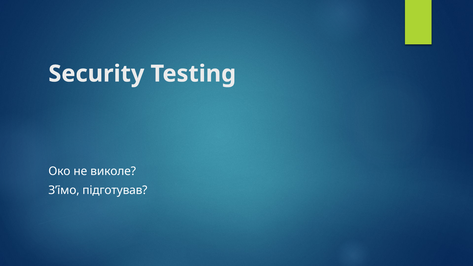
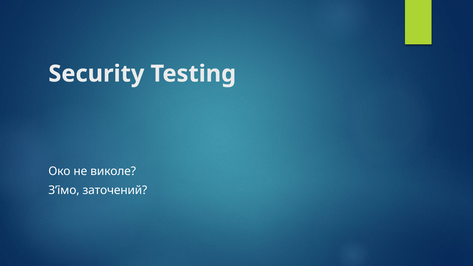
підготував: підготував -> заточений (115, 190)
